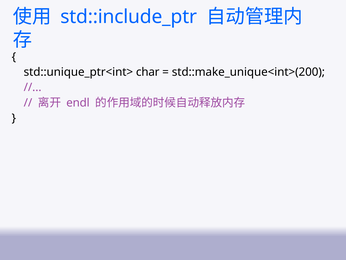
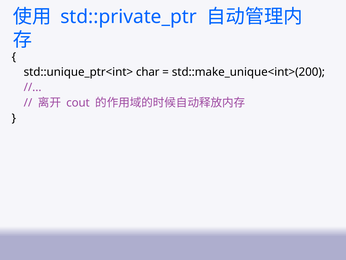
std::include_ptr: std::include_ptr -> std::private_ptr (129, 17)
endl: endl -> cout (78, 103)
